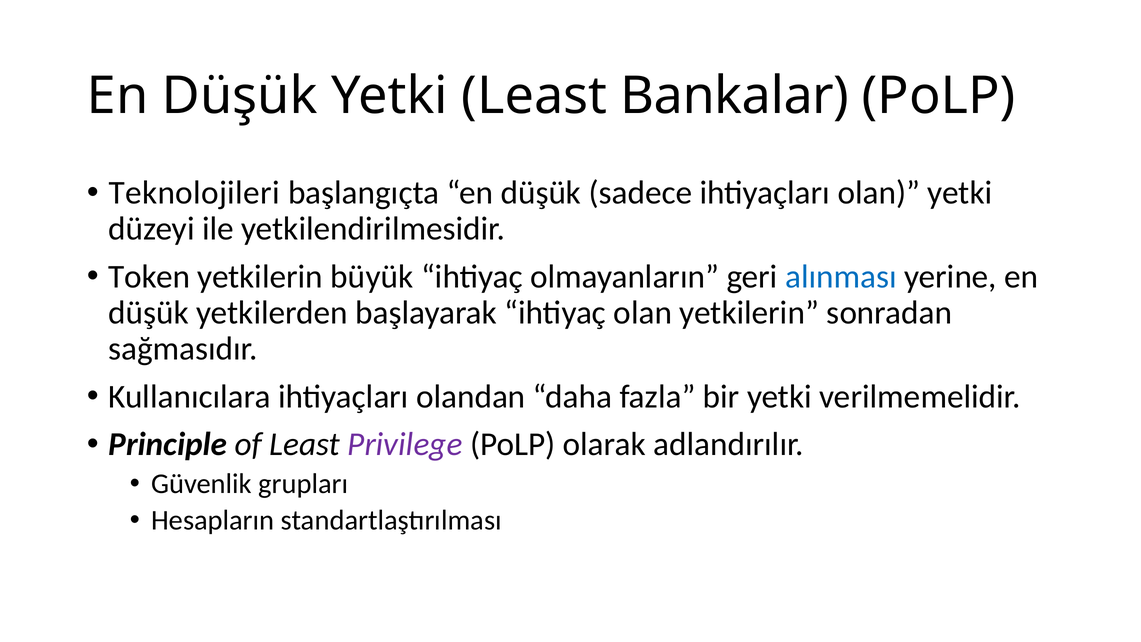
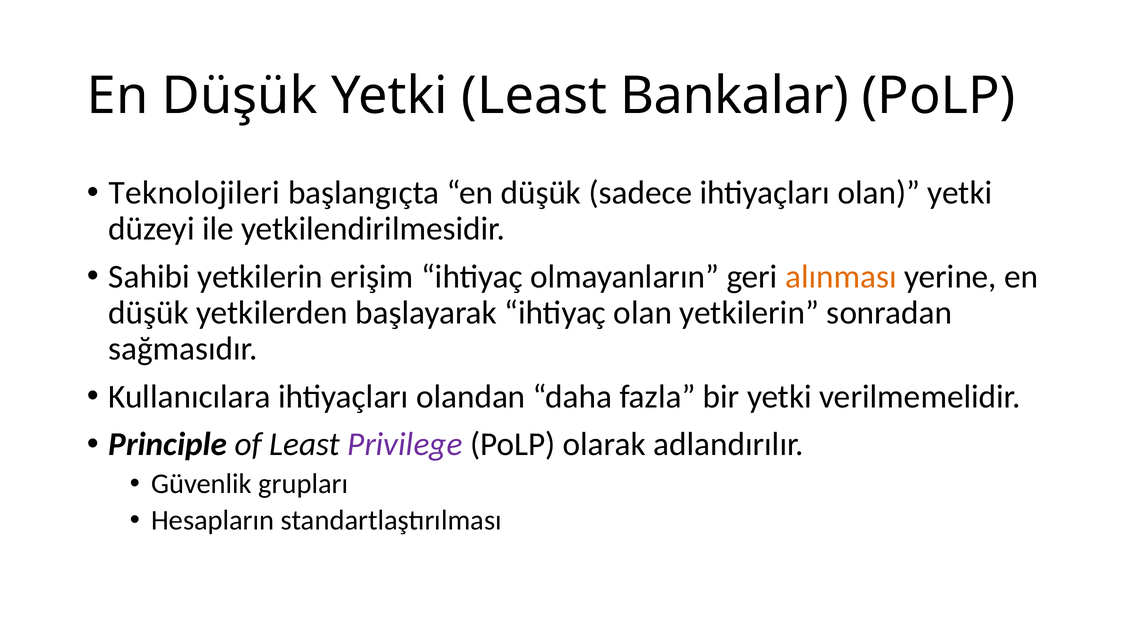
Token: Token -> Sahibi (149, 277)
büyük: büyük -> erişim (372, 277)
alınması colour: blue -> orange (841, 277)
